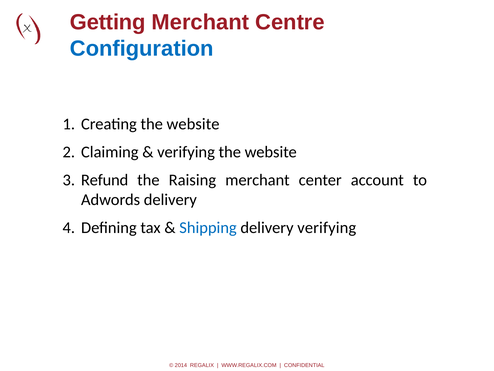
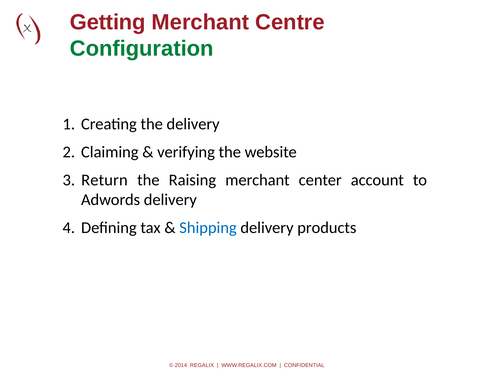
Configuration colour: blue -> green (142, 48)
Creating the website: website -> delivery (193, 124)
Refund: Refund -> Return (104, 180)
delivery verifying: verifying -> products (327, 228)
